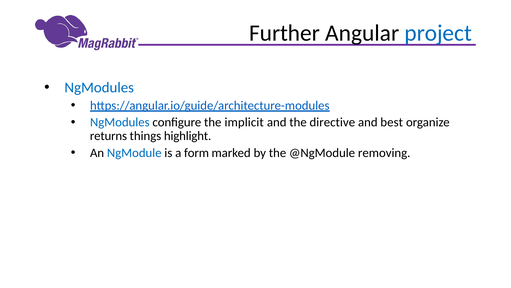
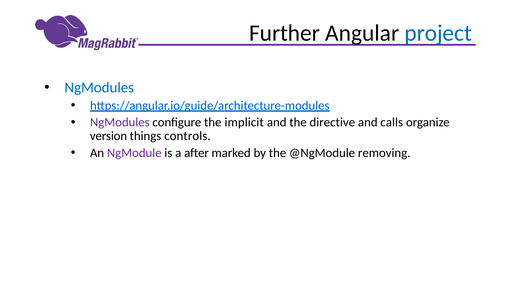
NgModules colour: blue -> purple (120, 122)
best: best -> calls (392, 122)
returns: returns -> version (108, 136)
highlight: highlight -> controls (187, 136)
NgModule colour: blue -> purple (134, 152)
form: form -> after (196, 152)
